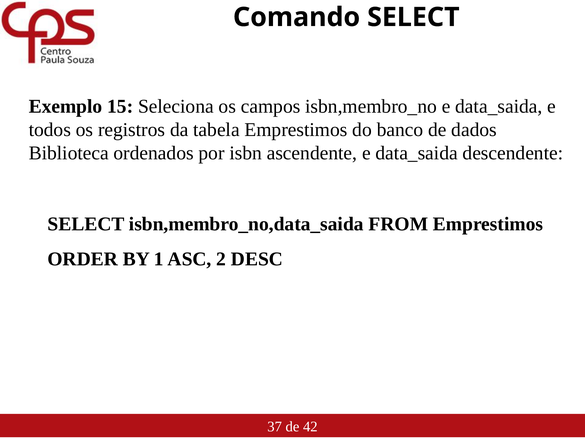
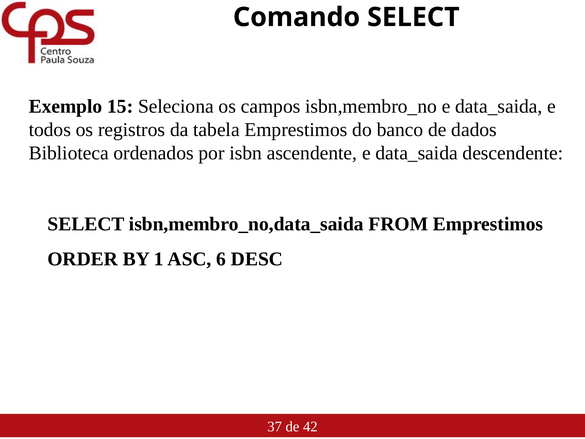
2: 2 -> 6 (221, 259)
